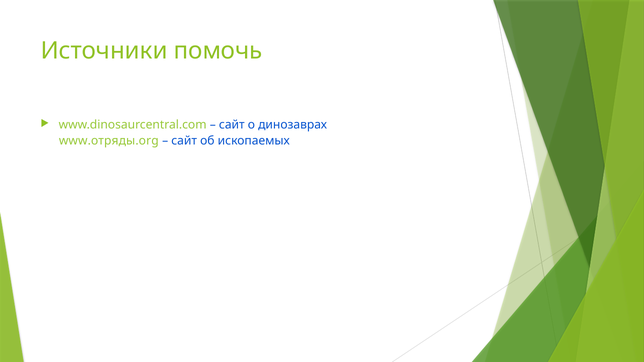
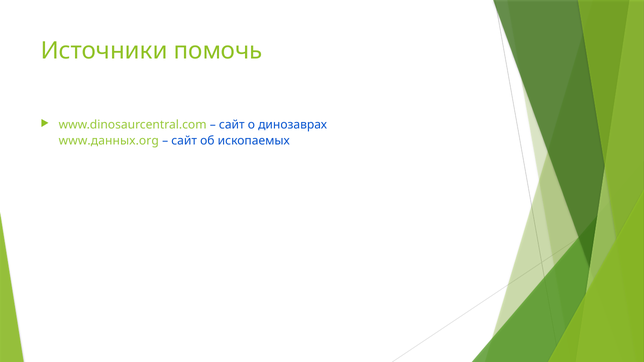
www.отряды.org: www.отряды.org -> www.данных.org (109, 141)
